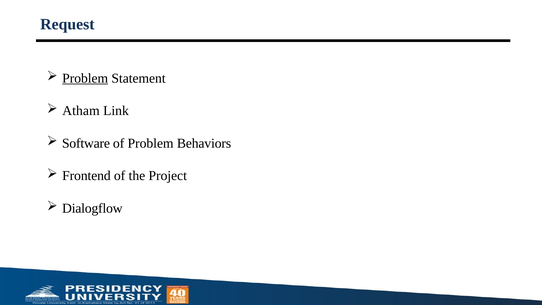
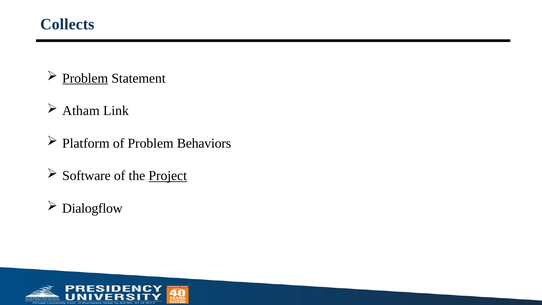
Request: Request -> Collects (67, 24)
Software: Software -> Platform (86, 143)
Frontend: Frontend -> Software (86, 176)
Project underline: none -> present (168, 176)
